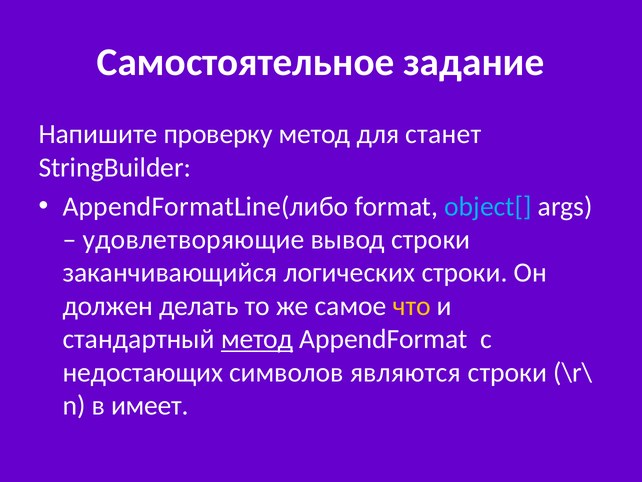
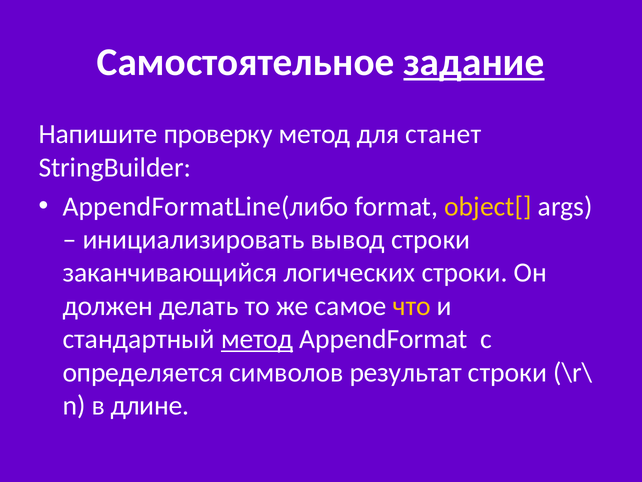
задание underline: none -> present (474, 62)
object[ colour: light blue -> yellow (488, 206)
удовлетворяющие: удовлетворяющие -> инициализировать (194, 239)
недостающих: недостающих -> определяется (143, 372)
являются: являются -> результат (406, 372)
имеет: имеет -> длине (150, 405)
